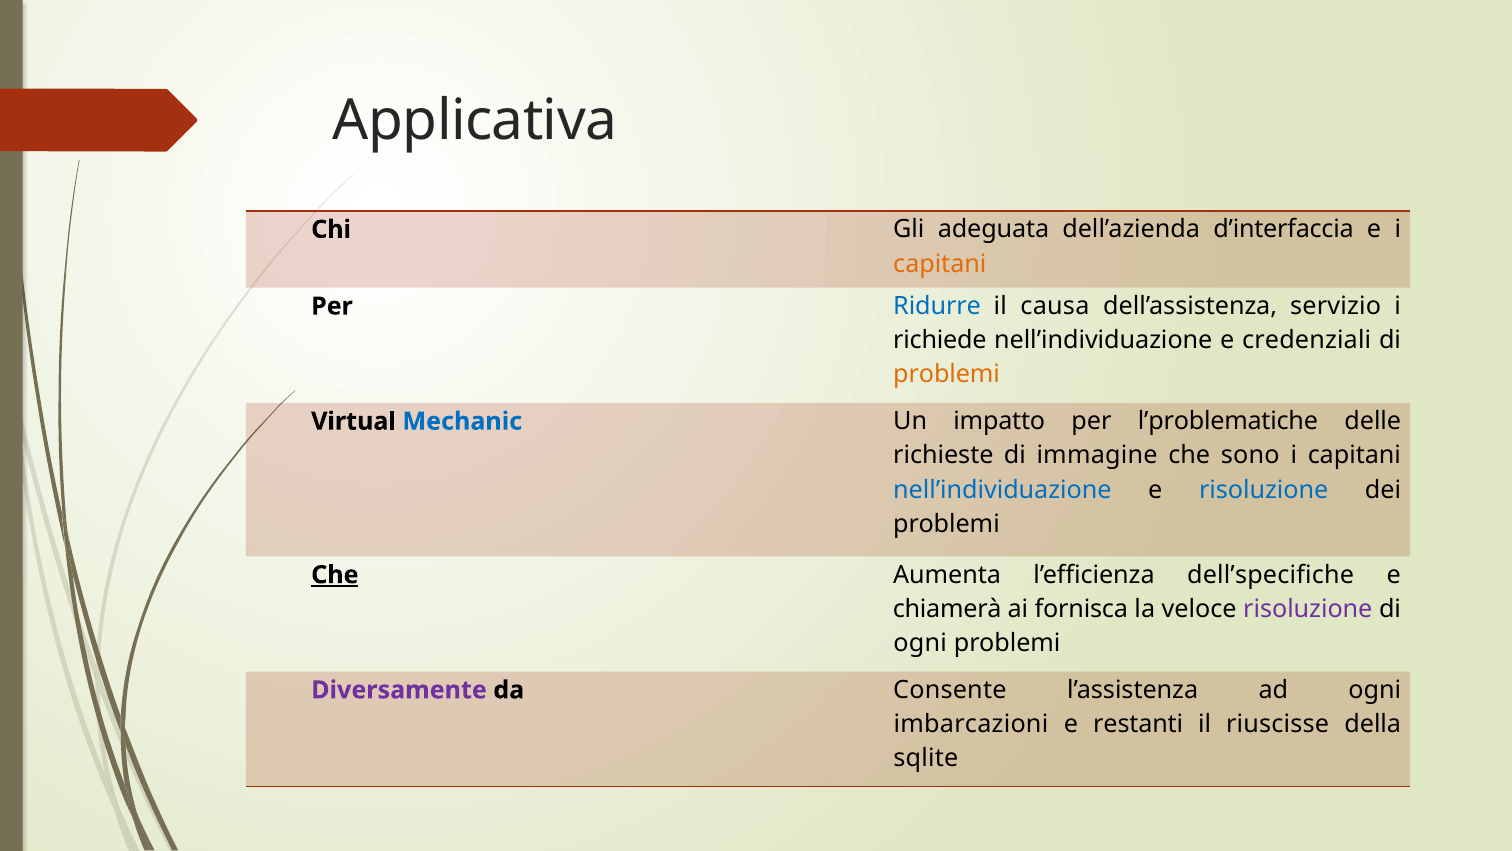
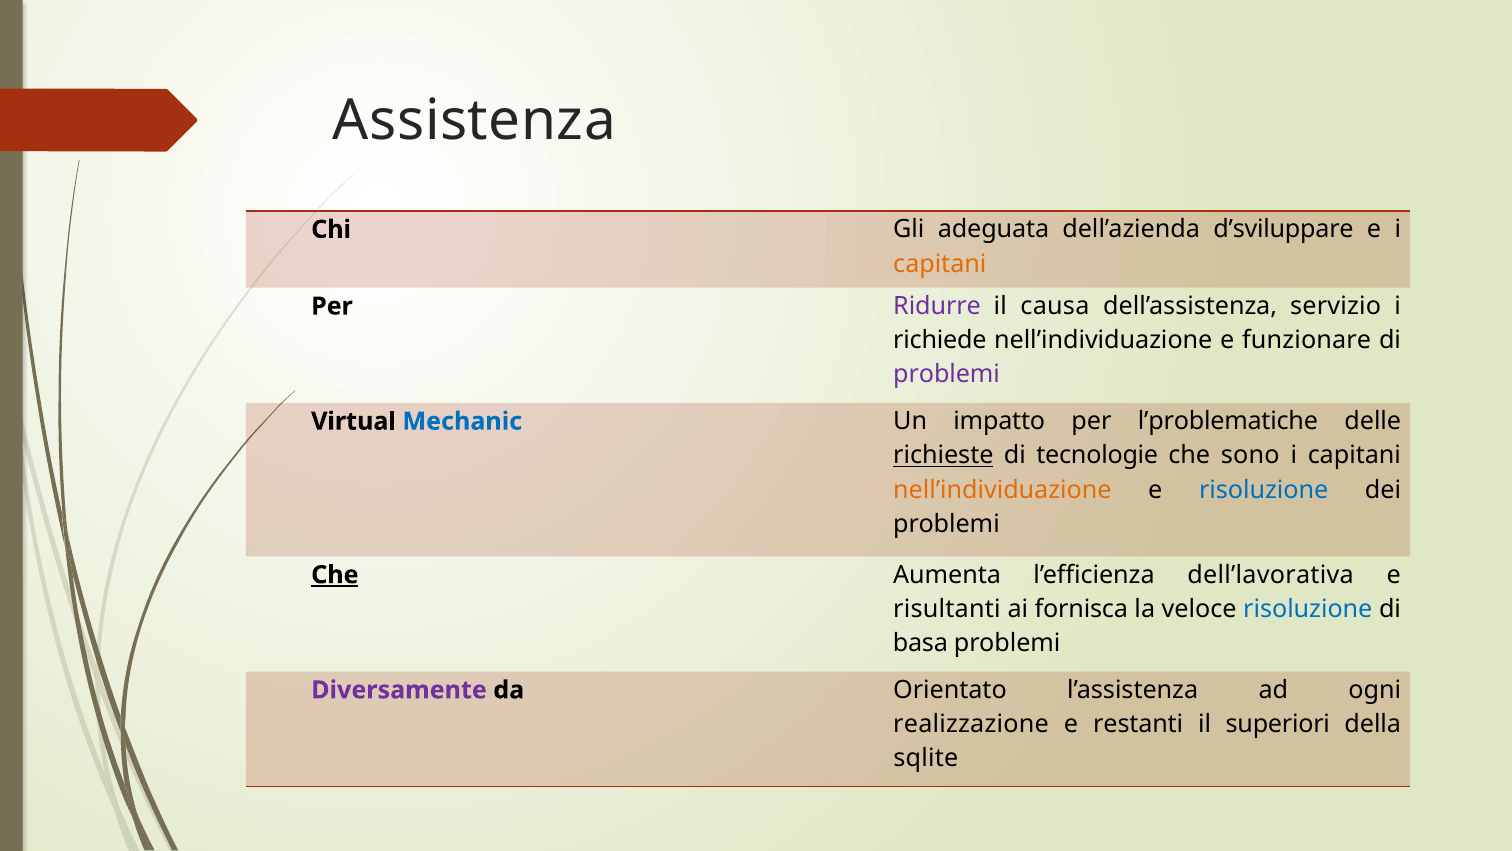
Applicativa: Applicativa -> Assistenza (474, 121)
d’interfaccia: d’interfaccia -> d’sviluppare (1284, 229)
Ridurre colour: blue -> purple (937, 306)
credenziali: credenziali -> funzionare (1307, 340)
problemi colour: orange -> purple (947, 374)
richieste underline: none -> present (943, 455)
immagine: immagine -> tecnologie (1097, 455)
nell’individuazione colour: blue -> orange (1002, 490)
dell’specifiche: dell’specifiche -> dell’lavorativa (1271, 575)
chiamerà: chiamerà -> risultanti (947, 609)
risoluzione colour: purple -> blue (1308, 609)
ogni: ogni -> basa (920, 643)
Consente: Consente -> Orientato (950, 690)
imbarcazioni: imbarcazioni -> realizzazione (971, 724)
riuscisse: riuscisse -> superiori (1278, 724)
